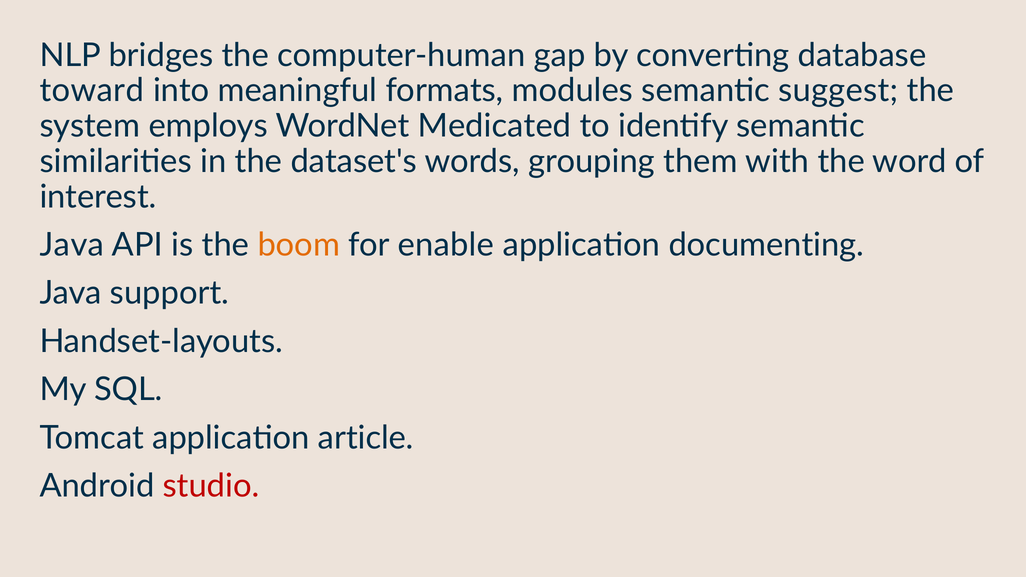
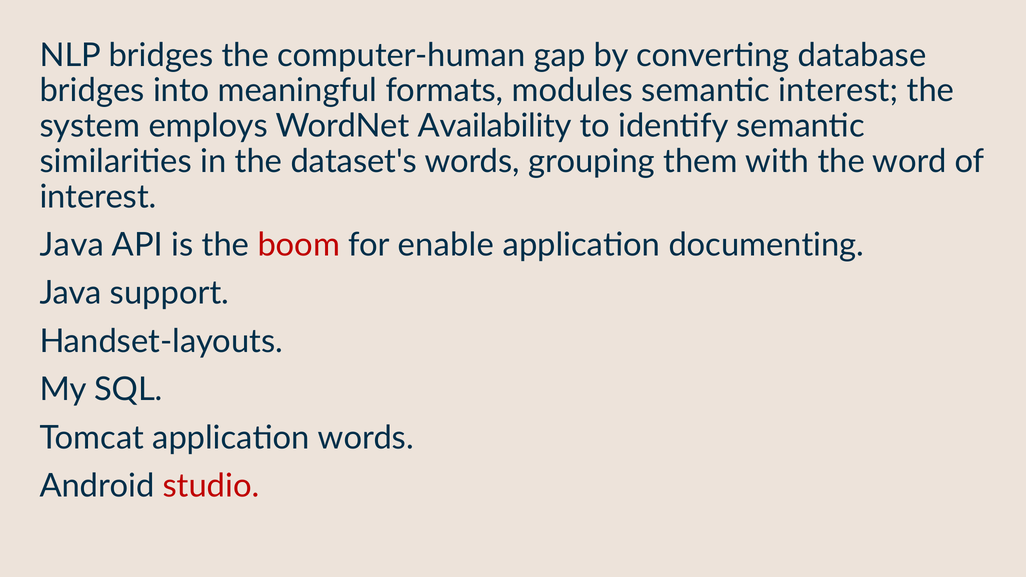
toward: toward -> bridges (92, 91)
semantic suggest: suggest -> interest (838, 91)
Medicated: Medicated -> Availability (495, 126)
boom colour: orange -> red (299, 245)
application article: article -> words (366, 438)
